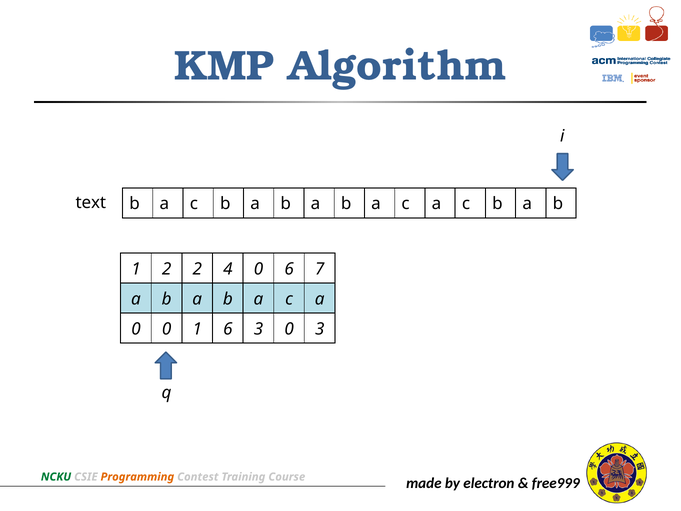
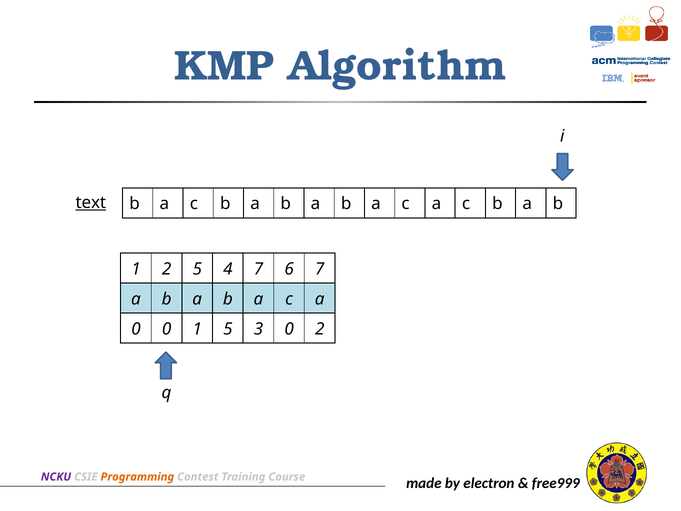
text underline: none -> present (91, 203)
2 2: 2 -> 5 (197, 269)
4 0: 0 -> 7 (258, 269)
1 6: 6 -> 5 (228, 329)
0 3: 3 -> 2 (320, 329)
NCKU colour: green -> purple (56, 477)
